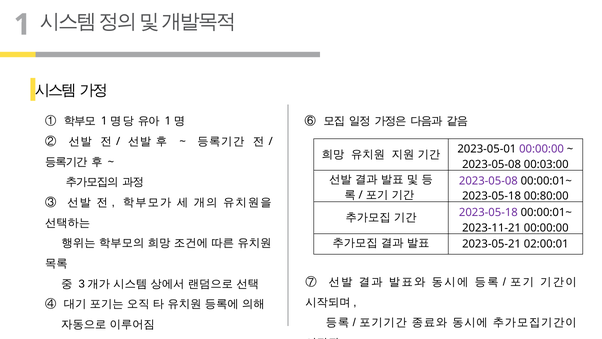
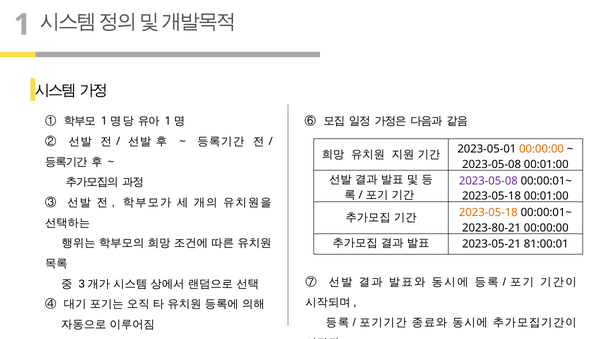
00:00:00 colour: purple -> orange (542, 149)
2023-05-08 00:03:00: 00:03:00 -> 00:01:00 (546, 164)
2023-05-18 00:80:00: 00:80:00 -> 00:01:00 (546, 196)
2023-05-18 colour: purple -> orange (488, 212)
2023-11-21: 2023-11-21 -> 2023-80-21 (492, 228)
02:00:01: 02:00:01 -> 81:00:01 (546, 244)
